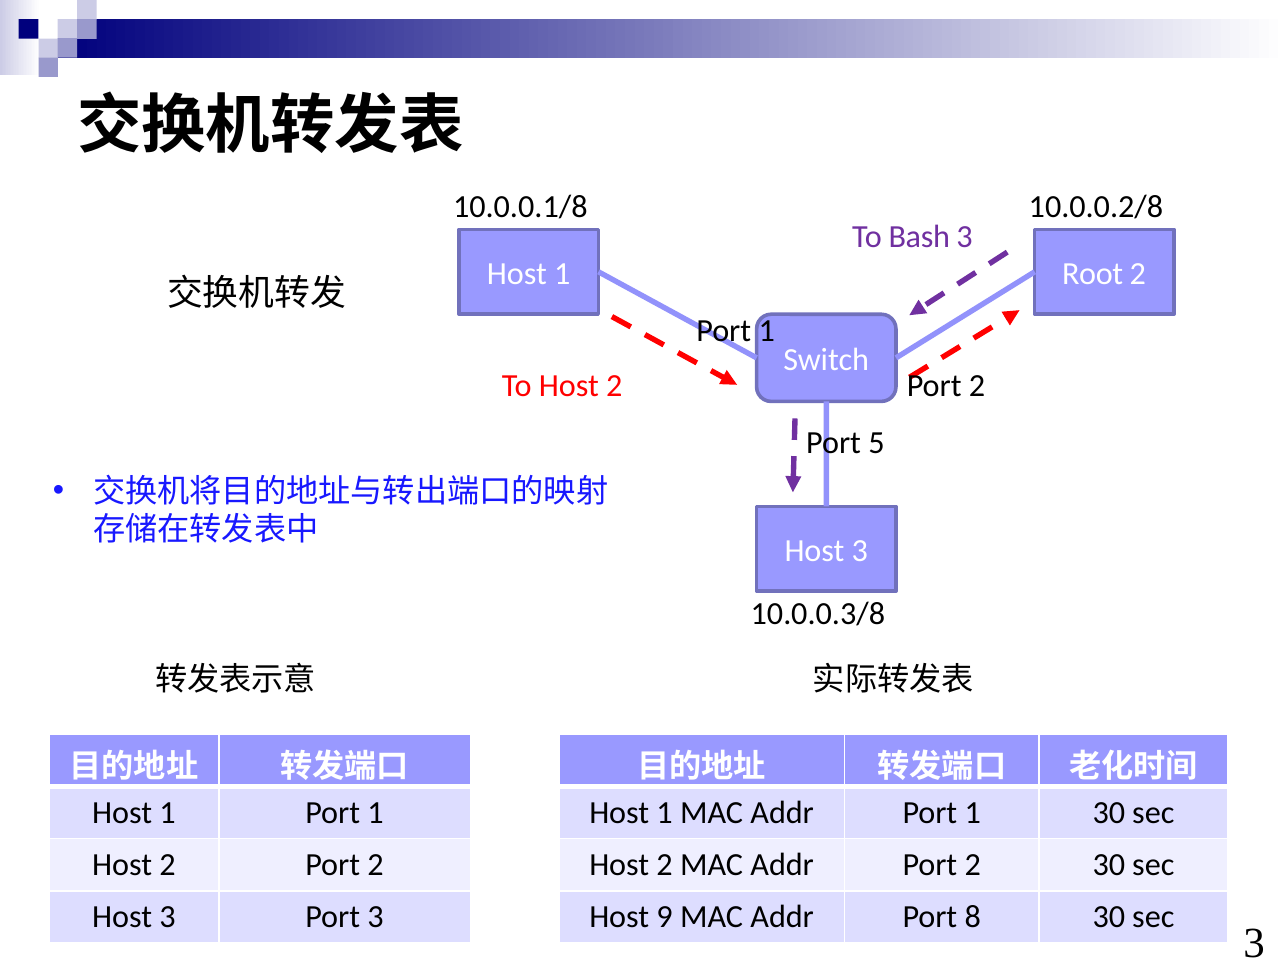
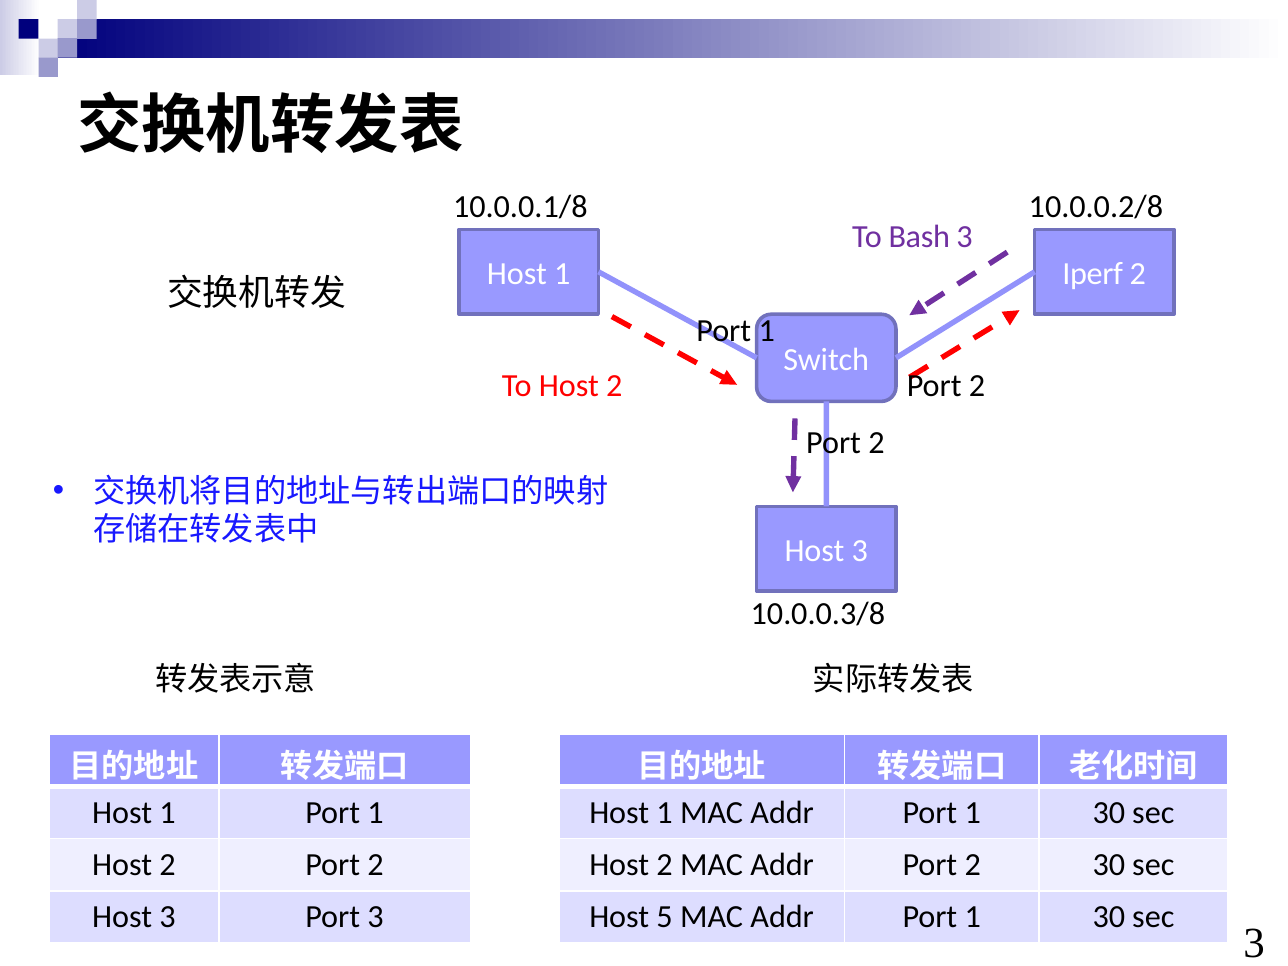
Root: Root -> Iperf (1093, 274)
5: 5 -> 2 (877, 443)
9: 9 -> 5 (665, 917)
8: 8 -> 1 (973, 917)
